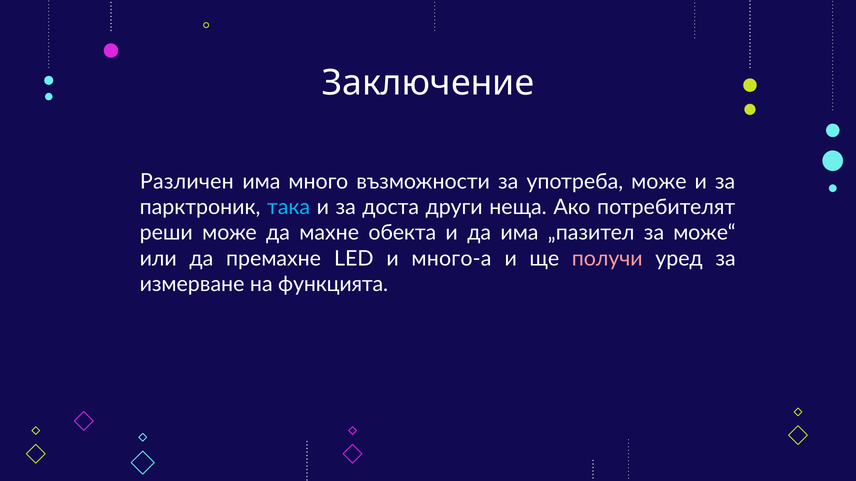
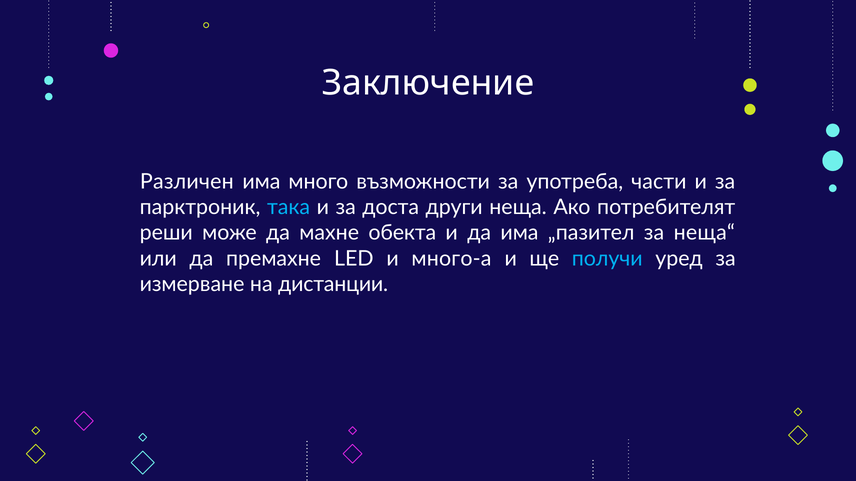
употреба може: може -> части (659, 182)
може“: може“ -> неща“ (704, 233)
получи colour: pink -> light blue (607, 259)
функцията: функцията -> дистанции (333, 284)
